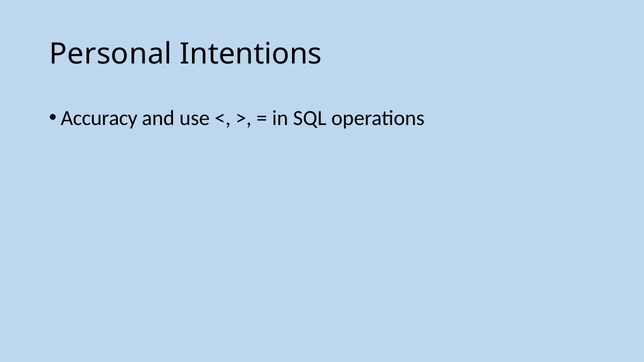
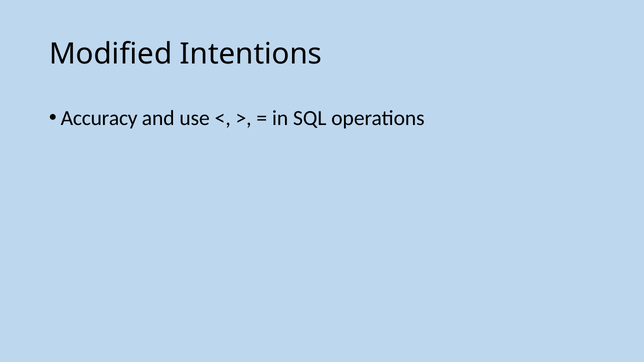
Personal: Personal -> Modified (111, 54)
